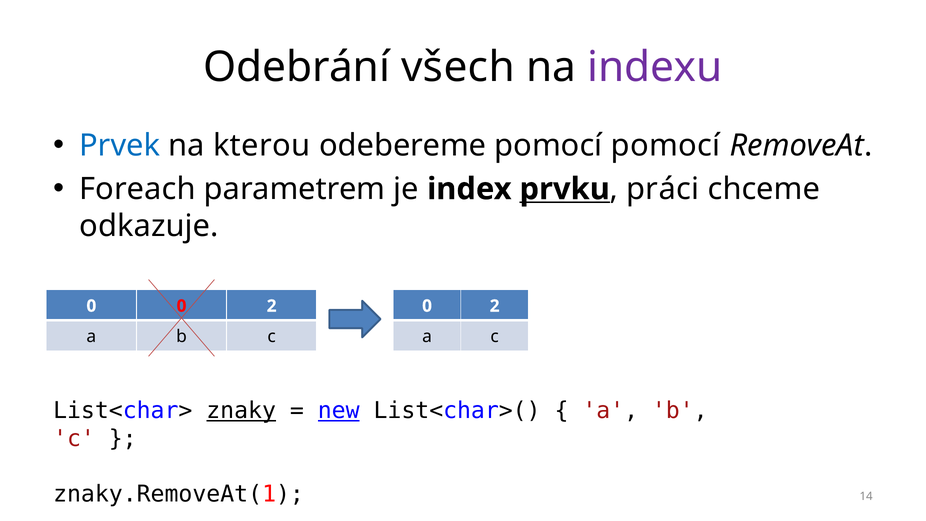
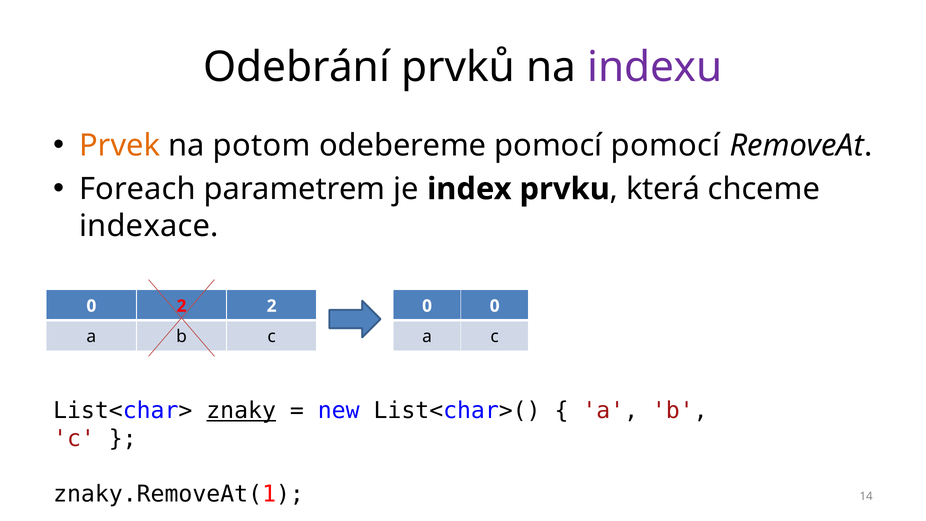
všech: všech -> prvků (458, 67)
Prvek colour: blue -> orange (120, 146)
kterou: kterou -> potom (262, 146)
prvku underline: present -> none (565, 189)
práci: práci -> která (663, 189)
odkazuje: odkazuje -> indexace (149, 226)
0 0: 0 -> 2 (182, 306)
2: 2 -> 0 (495, 306)
new underline: present -> none (339, 411)
